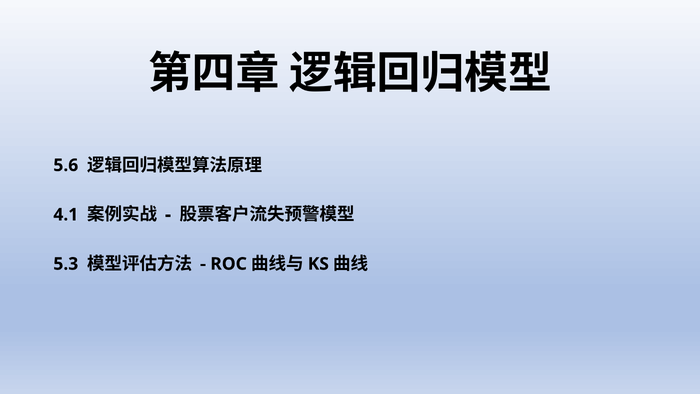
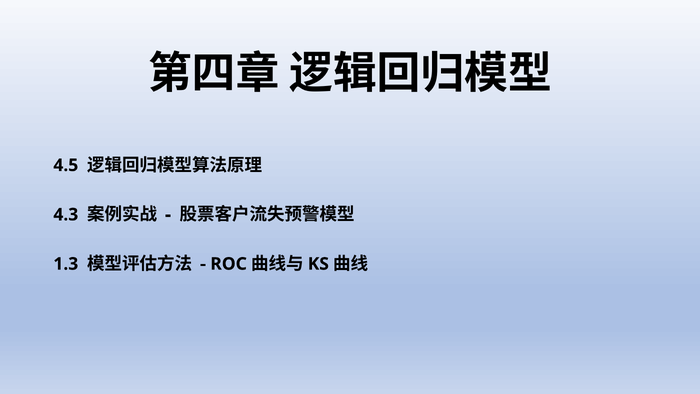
5.6: 5.6 -> 4.5 (66, 165)
4.1: 4.1 -> 4.3 (66, 214)
5.3: 5.3 -> 1.3 (66, 264)
